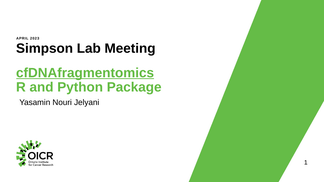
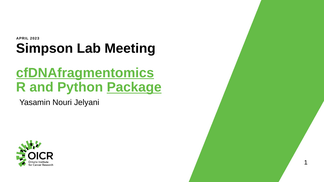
Package underline: none -> present (134, 87)
